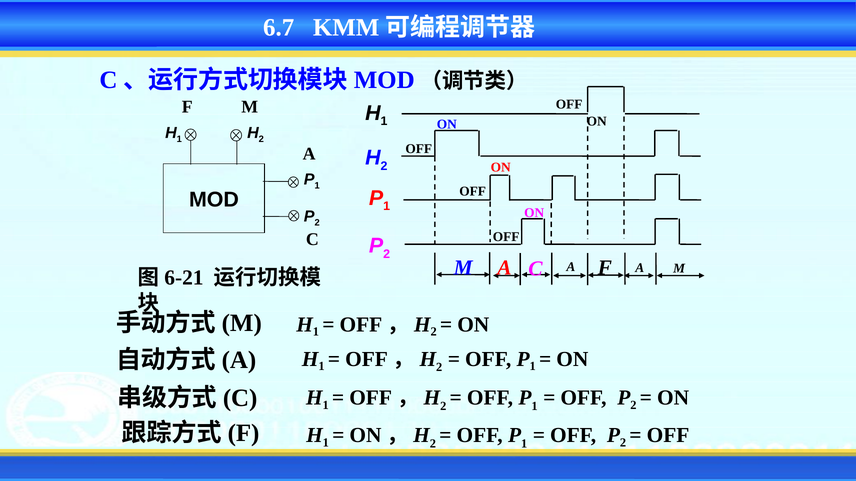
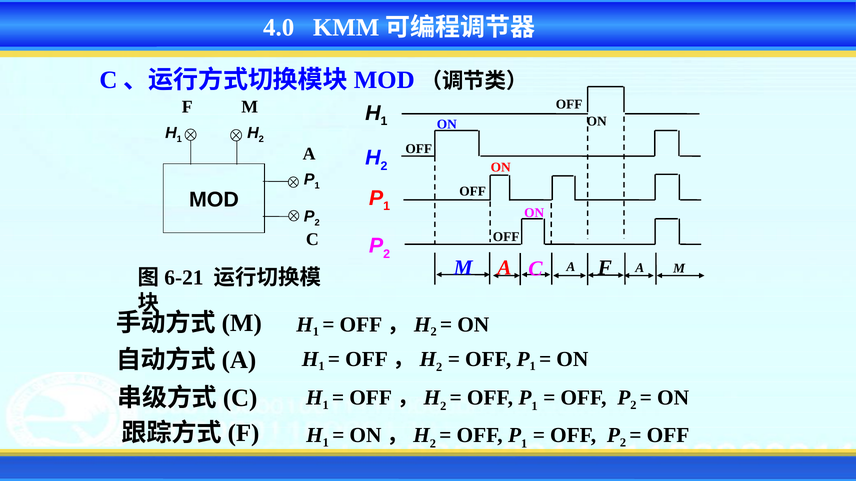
6.7: 6.7 -> 4.0 (279, 27)
